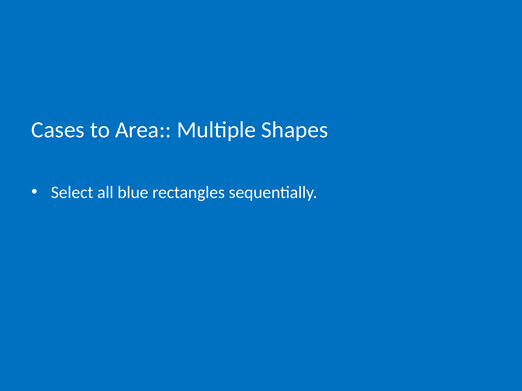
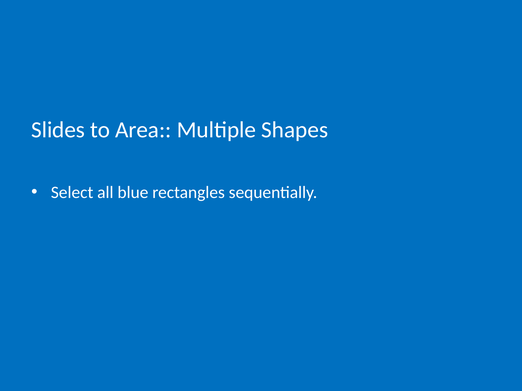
Cases: Cases -> Slides (58, 130)
